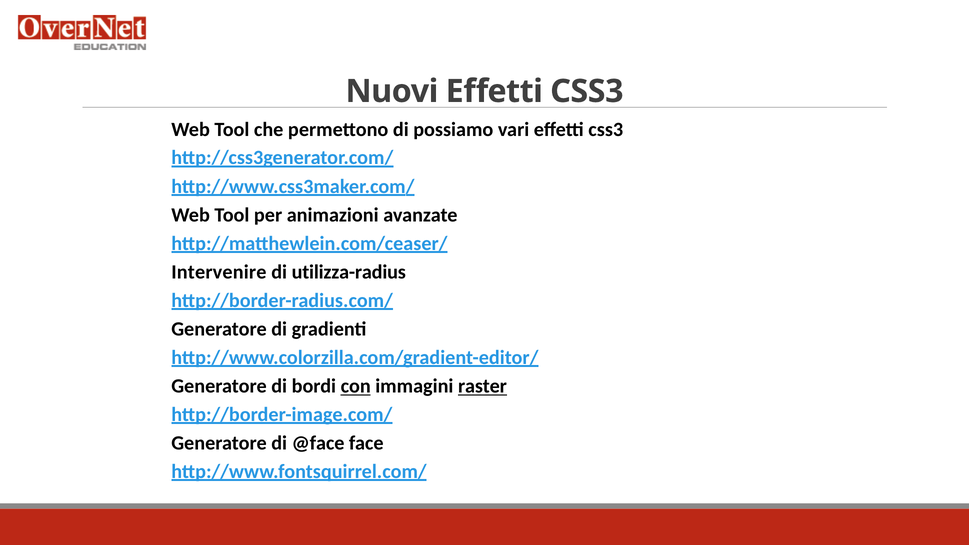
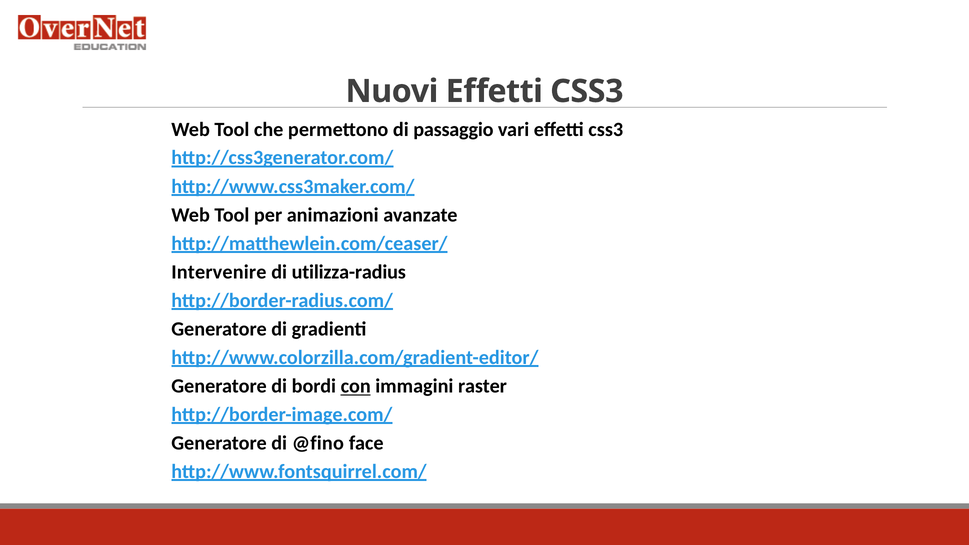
possiamo: possiamo -> passaggio (453, 129)
raster underline: present -> none (482, 386)
@face: @face -> @fino (318, 443)
